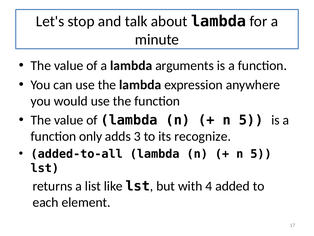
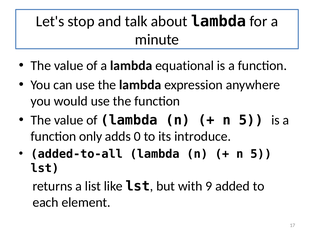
arguments: arguments -> equational (185, 66)
3: 3 -> 0 (137, 136)
recognize: recognize -> introduce (203, 136)
4: 4 -> 9 (209, 186)
